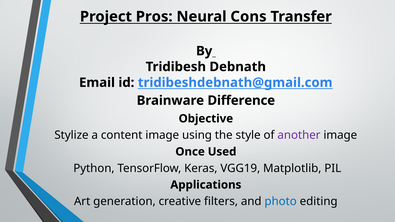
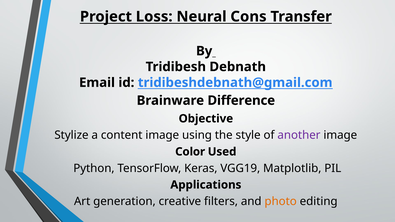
Pros: Pros -> Loss (154, 17)
Once: Once -> Color (190, 152)
photo colour: blue -> orange (281, 202)
